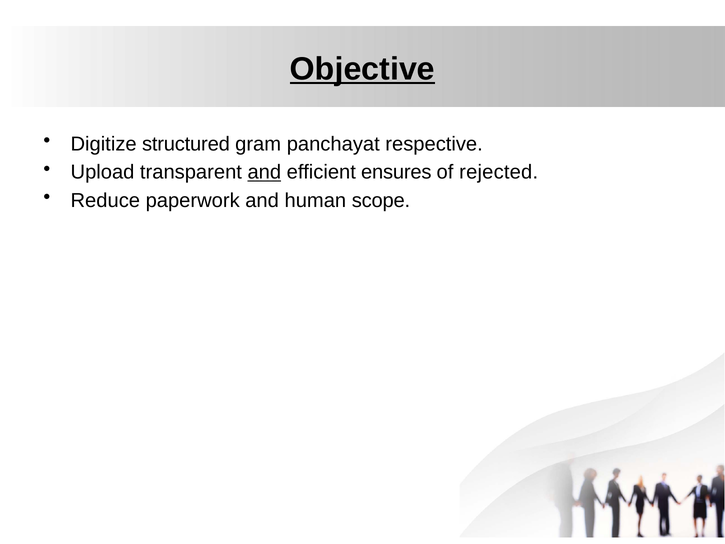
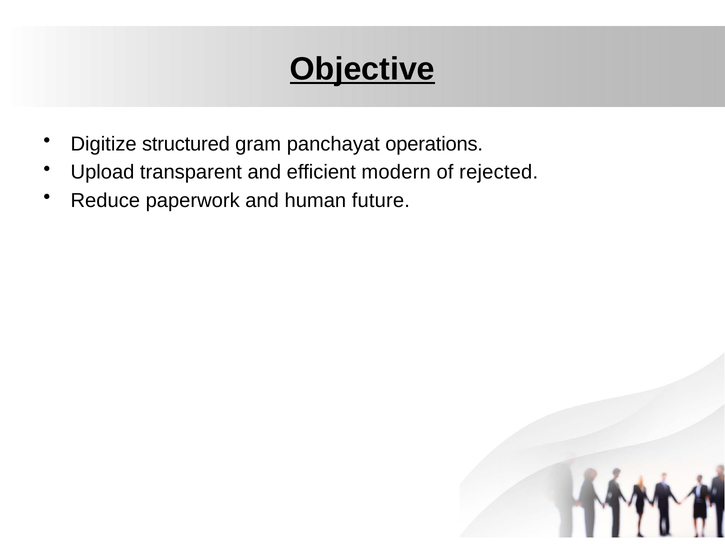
respective: respective -> operations (434, 144)
and underline: present -> none (264, 172)
ensures: ensures -> modern (396, 172)
scope: scope -> future (381, 200)
